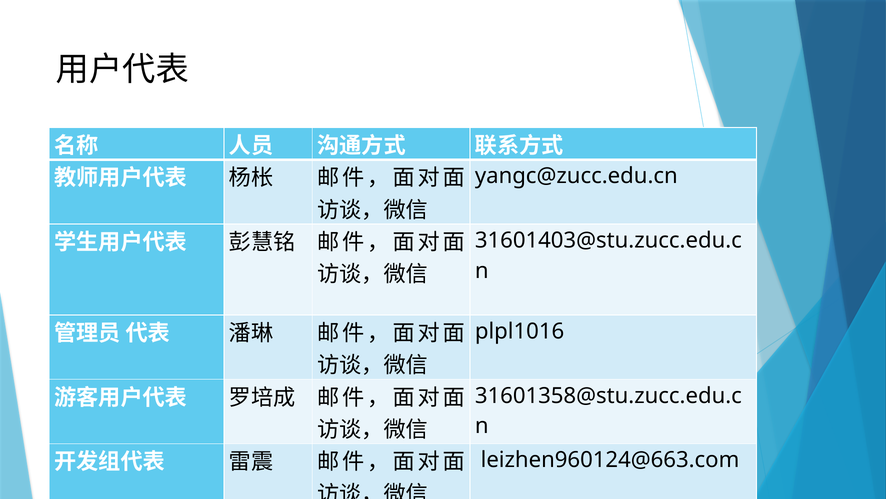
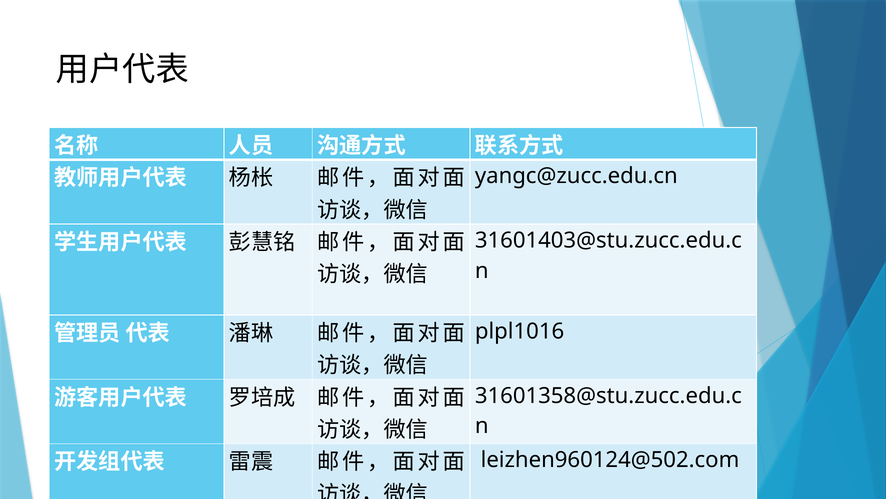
leizhen960124@663.com: leizhen960124@663.com -> leizhen960124@502.com (610, 459)
